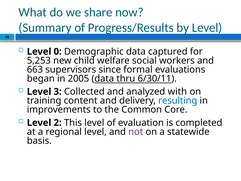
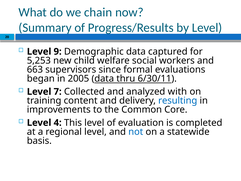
share: share -> chain (98, 12)
0: 0 -> 9 (58, 52)
3: 3 -> 7 (58, 92)
2: 2 -> 4 (58, 123)
not colour: purple -> blue (136, 132)
